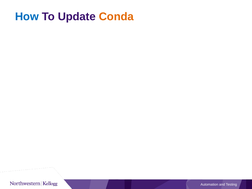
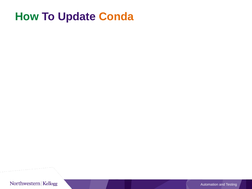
How colour: blue -> green (27, 17)
